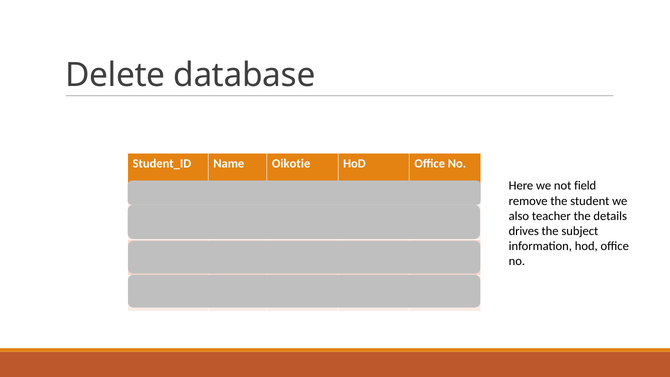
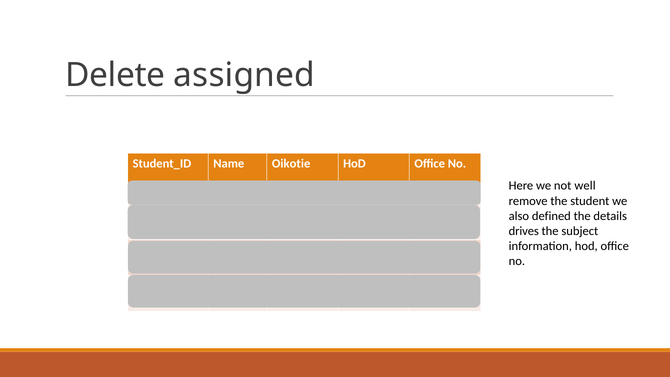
database: database -> assigned (244, 75)
field: field -> well (585, 186)
teacher: teacher -> defined (551, 216)
